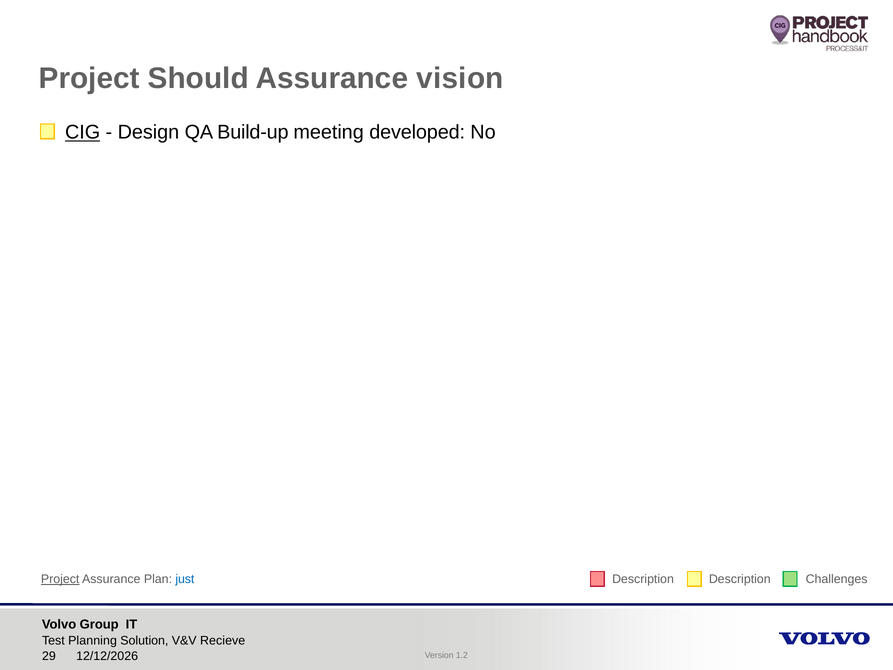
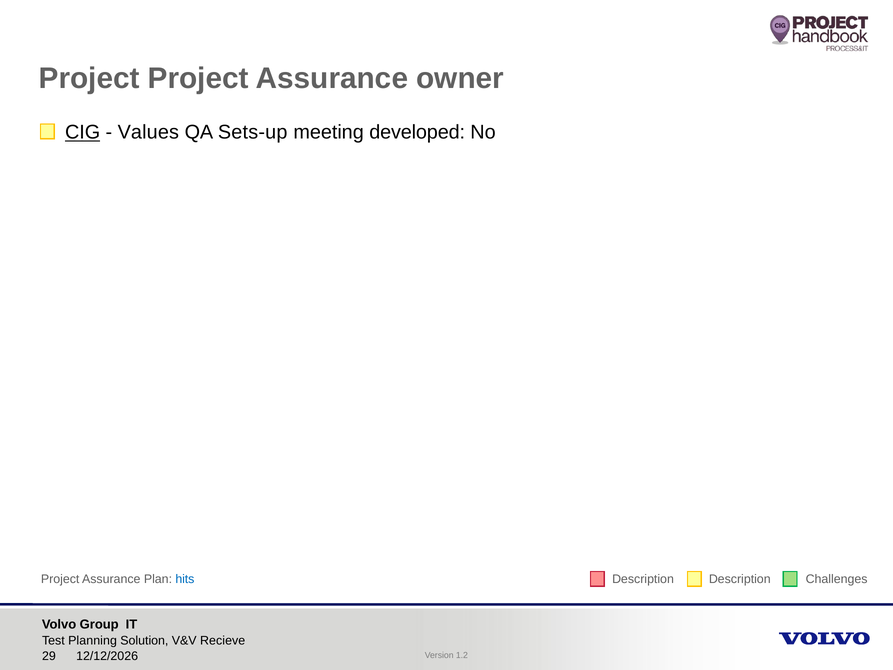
Project Should: Should -> Project (198, 79)
vision: vision -> owner (460, 79)
Design: Design -> Values (148, 132)
Build-up: Build-up -> Sets-up (253, 132)
Project underline: present -> none (60, 579)
just: just -> hits (185, 579)
